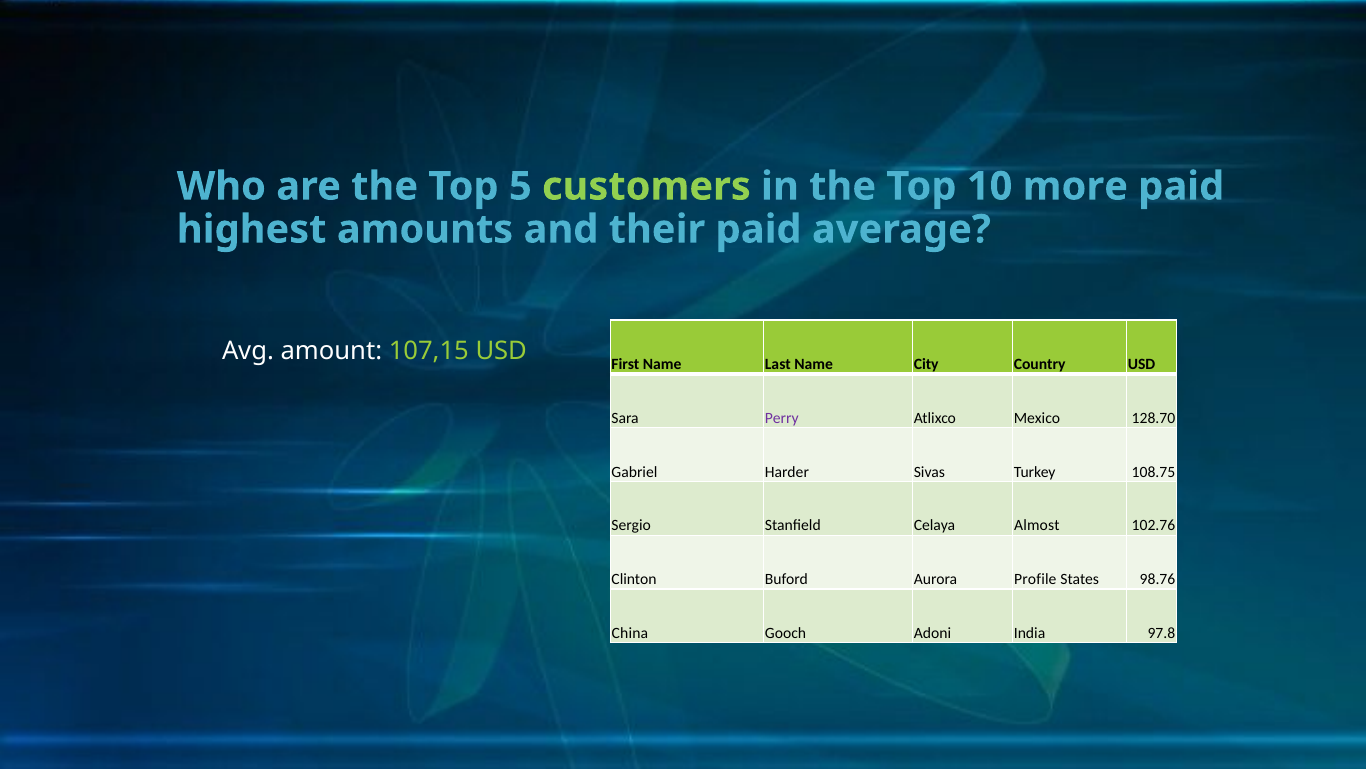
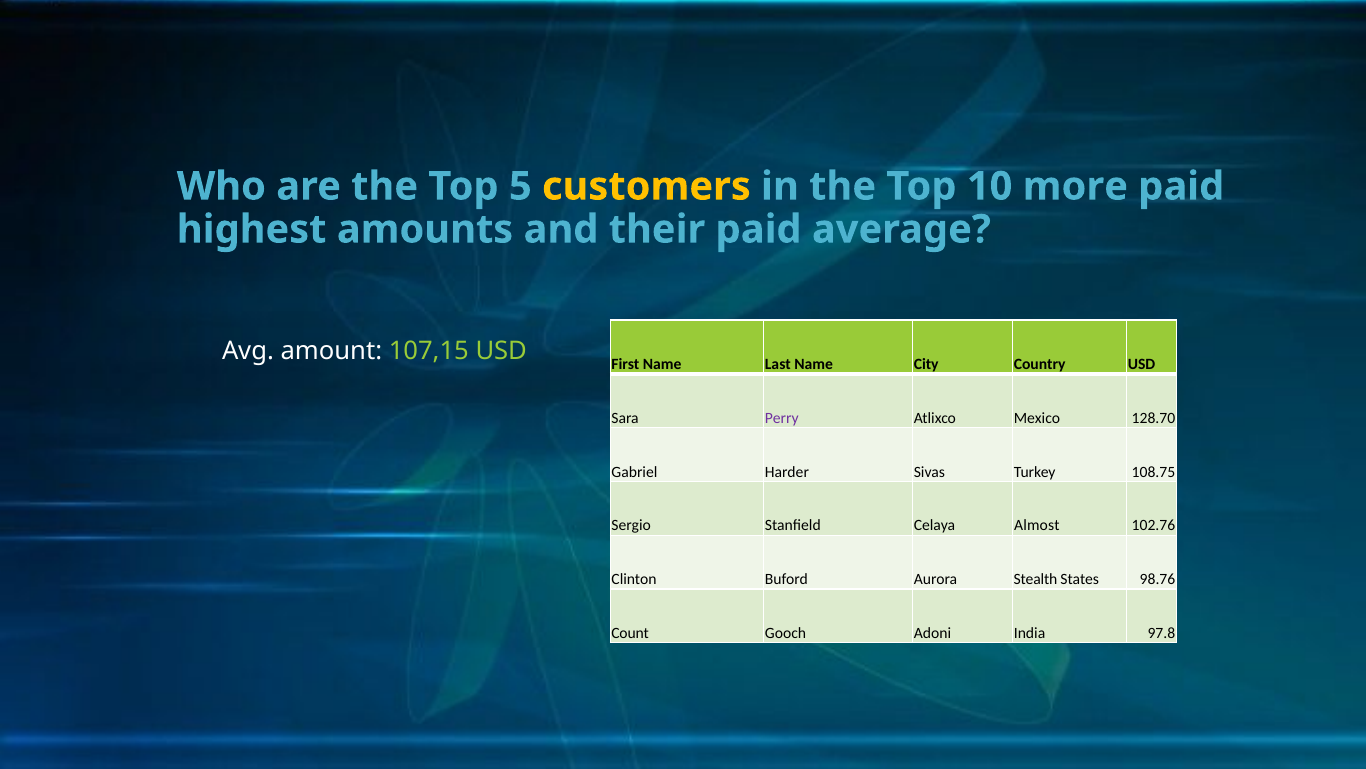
customers colour: light green -> yellow (646, 186)
Profile: Profile -> Stealth (1035, 579)
China: China -> Count (630, 633)
